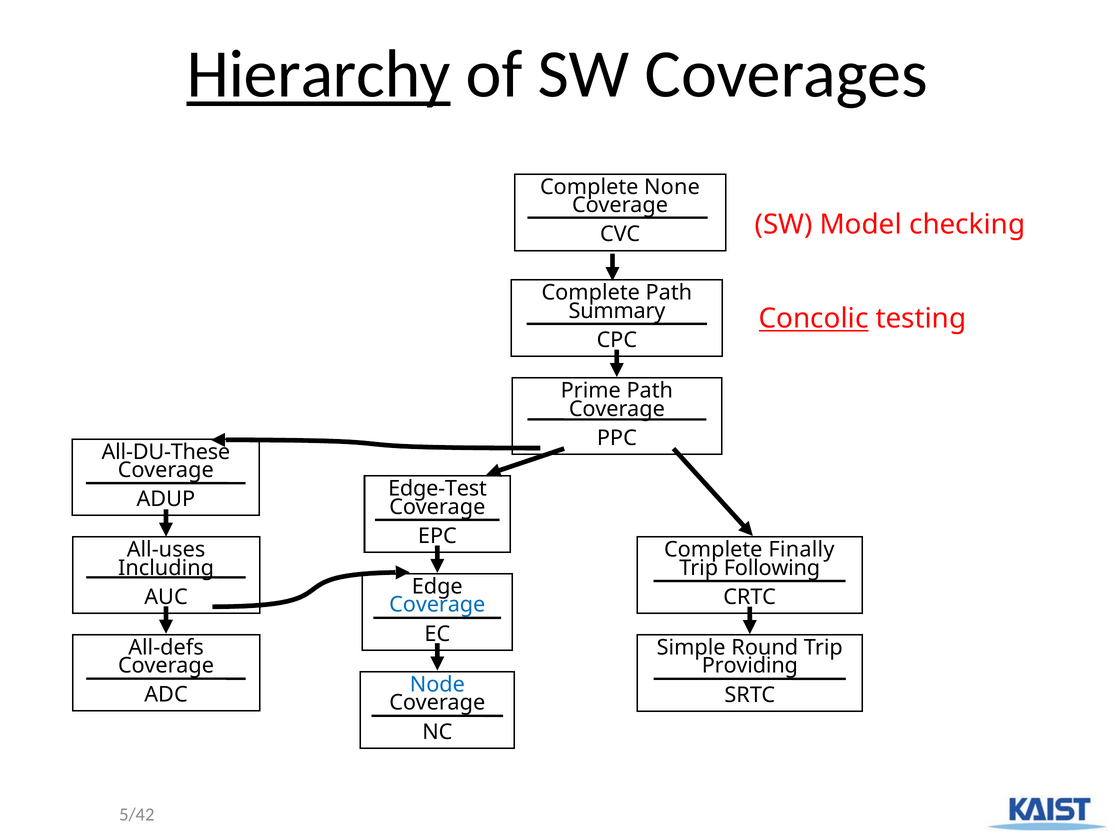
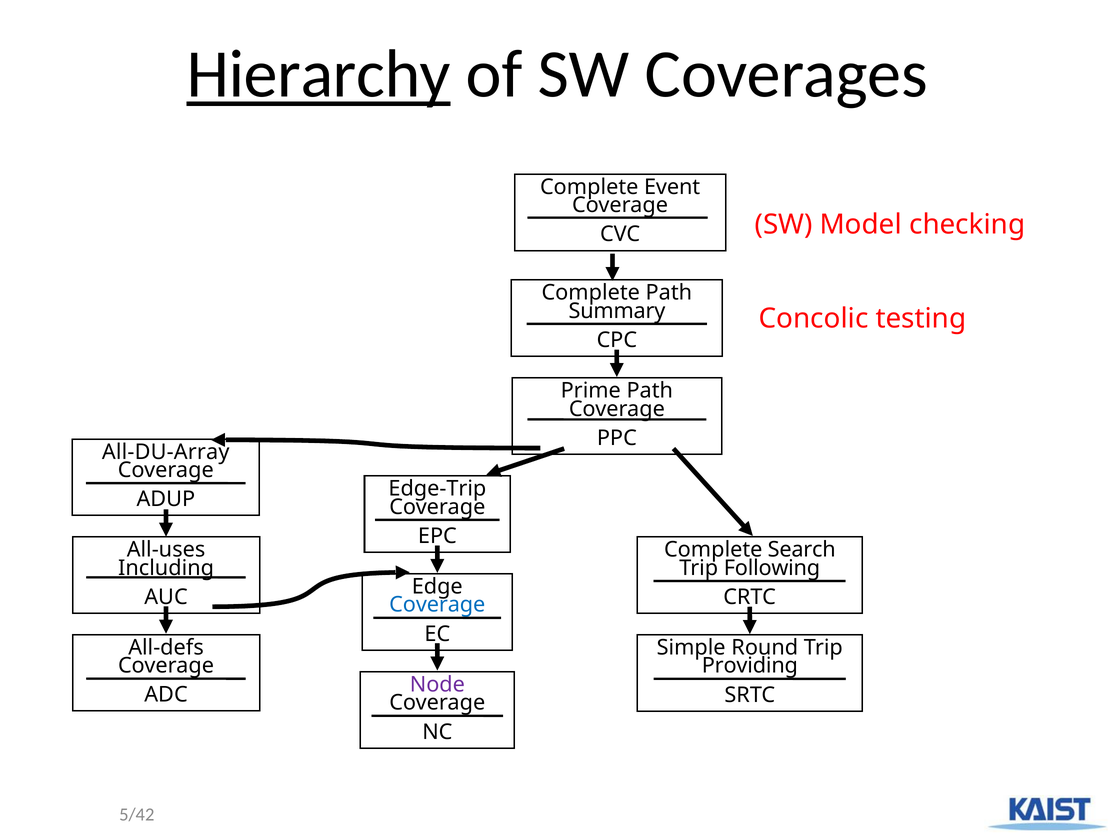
None: None -> Event (672, 187)
Concolic underline: present -> none (814, 319)
All-DU-These: All-DU-These -> All-DU-Array (166, 452)
Edge-Test: Edge-Test -> Edge-Trip (437, 489)
Finally: Finally -> Search (802, 550)
Node colour: blue -> purple (437, 685)
